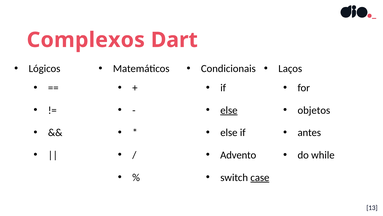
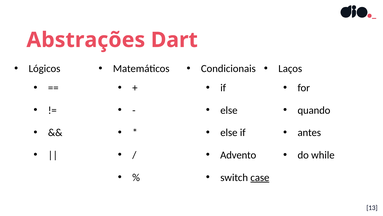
Complexos: Complexos -> Abstrações (86, 40)
else underline: present -> none (229, 110)
objetos: objetos -> quando (314, 110)
